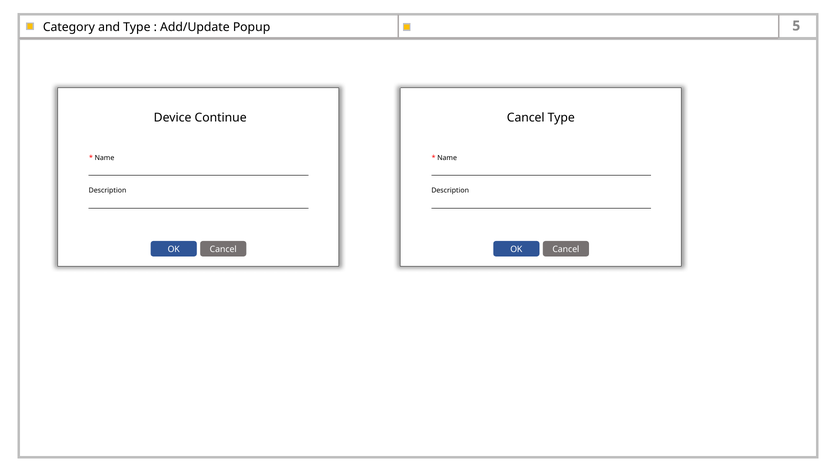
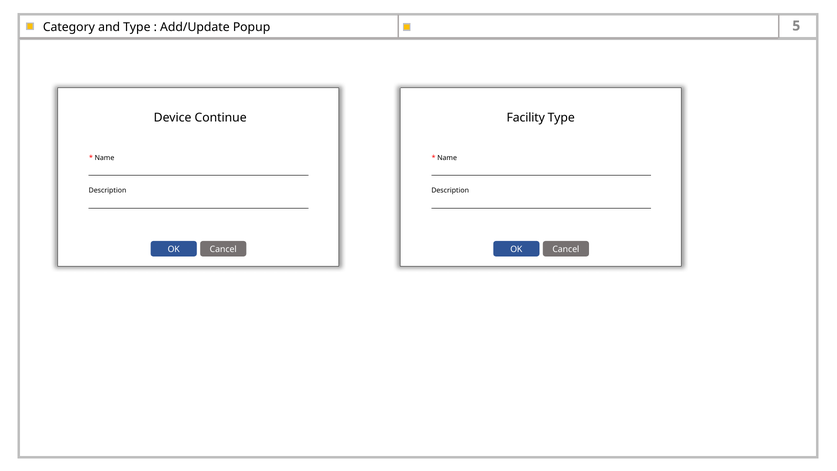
Cancel: Cancel -> Facility (526, 118)
